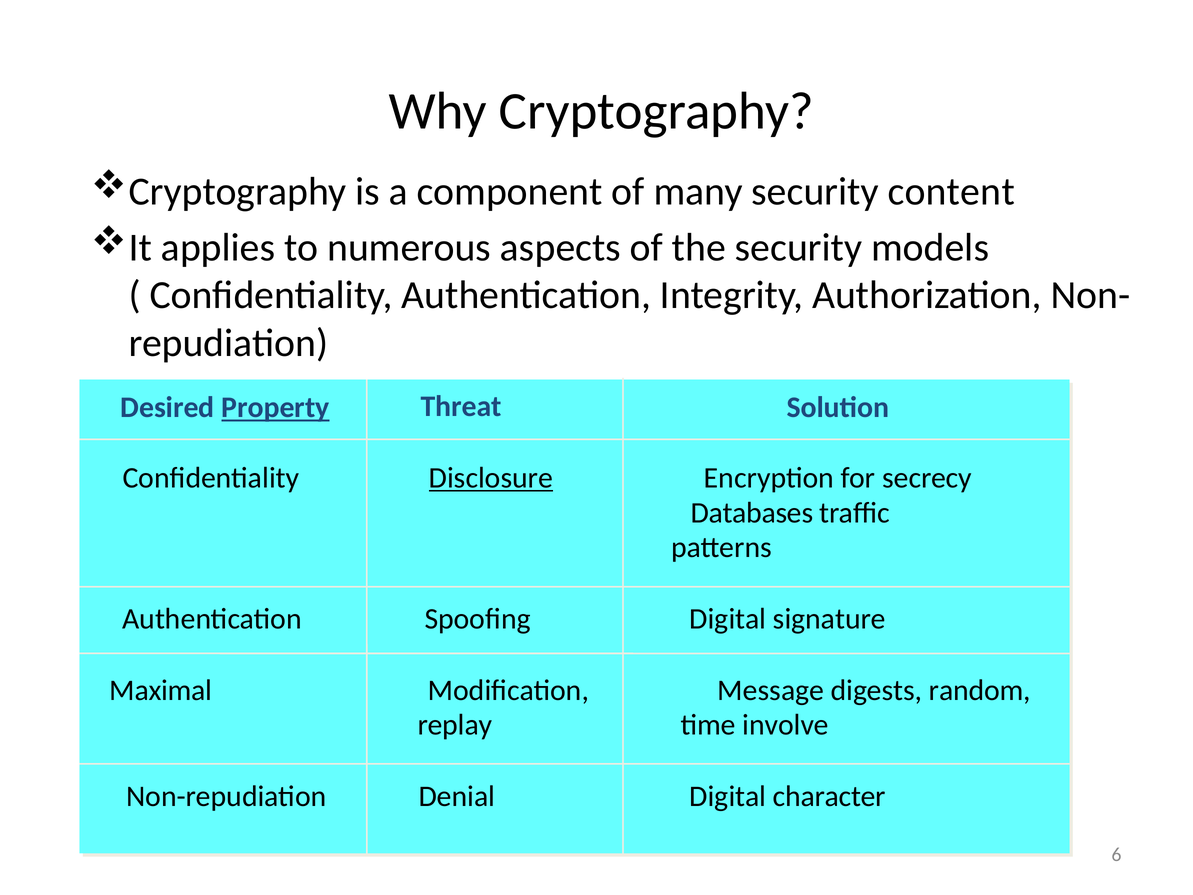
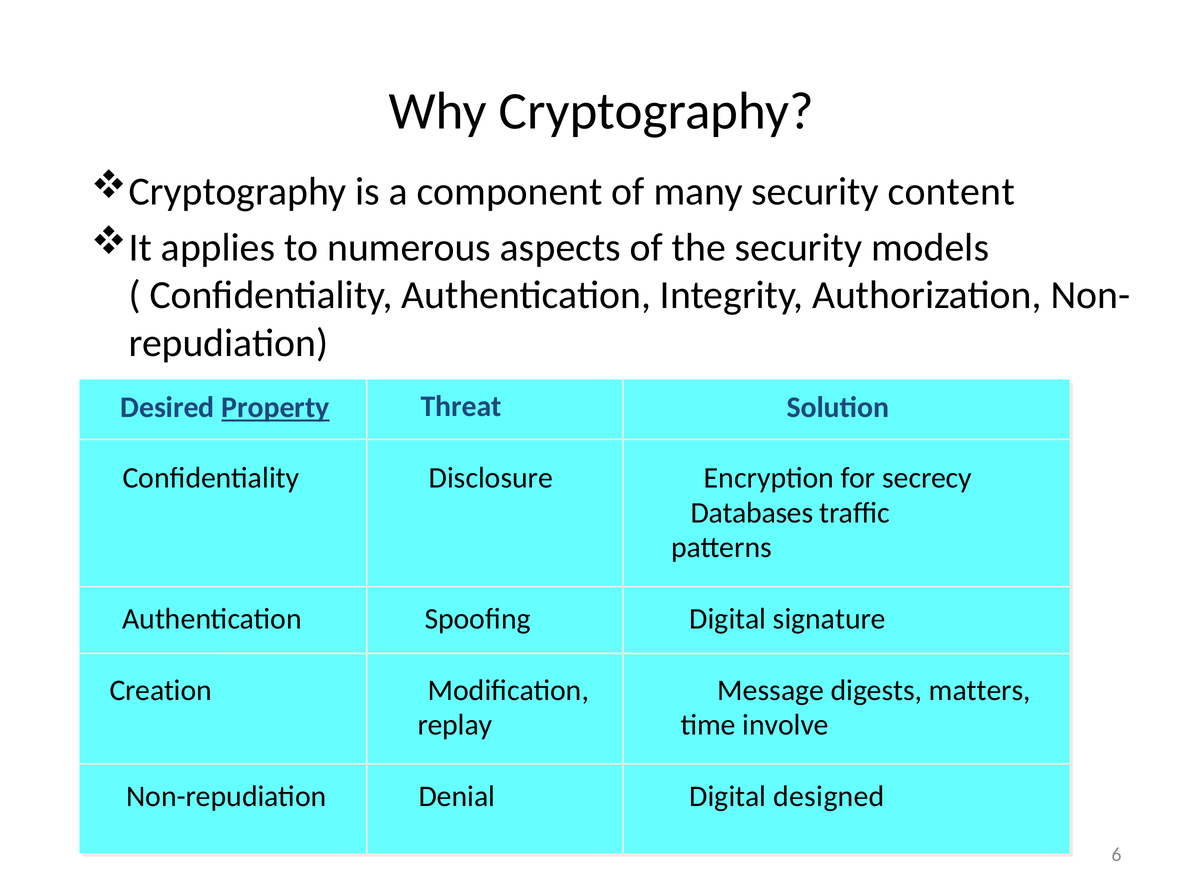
Disclosure underline: present -> none (491, 478)
Maximal: Maximal -> Creation (161, 690)
random: random -> matters (980, 690)
character: character -> designed (829, 796)
